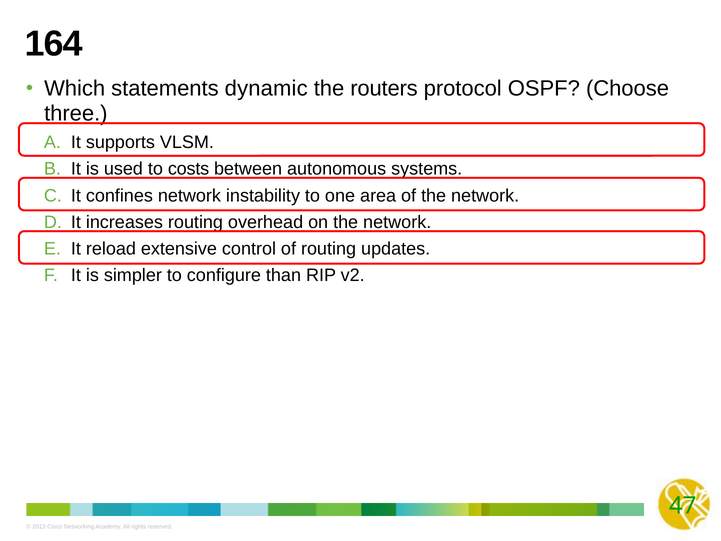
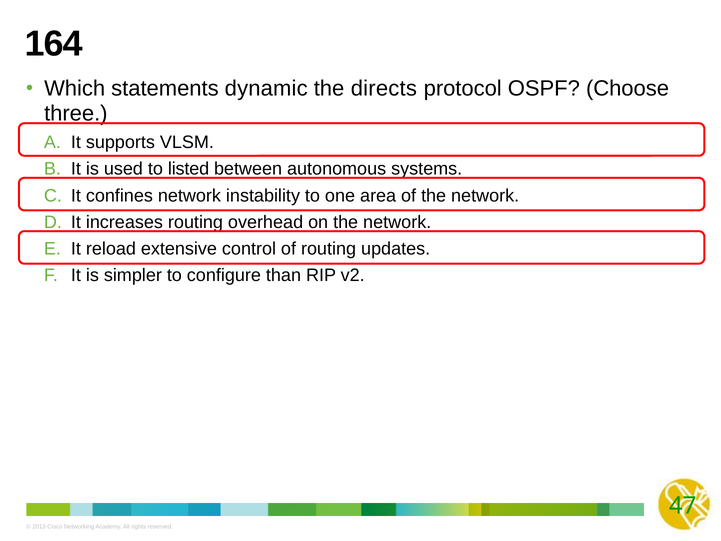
routers: routers -> directs (384, 89)
costs: costs -> listed (189, 169)
